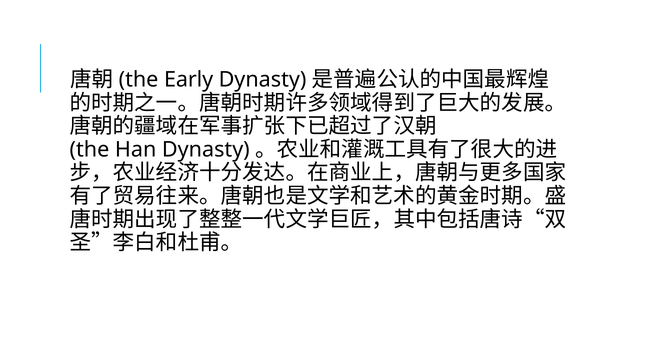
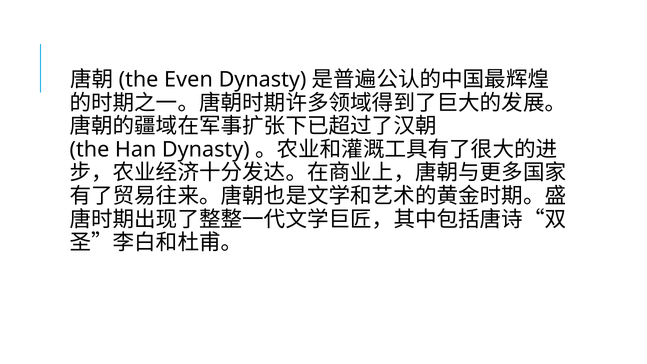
Early: Early -> Even (188, 80)
